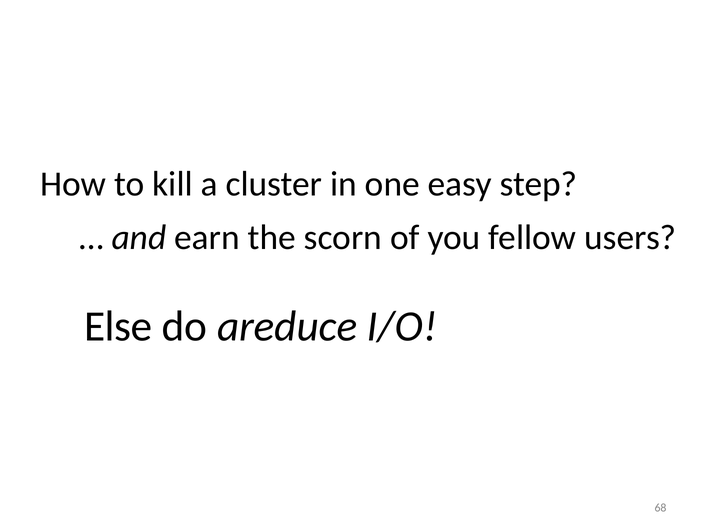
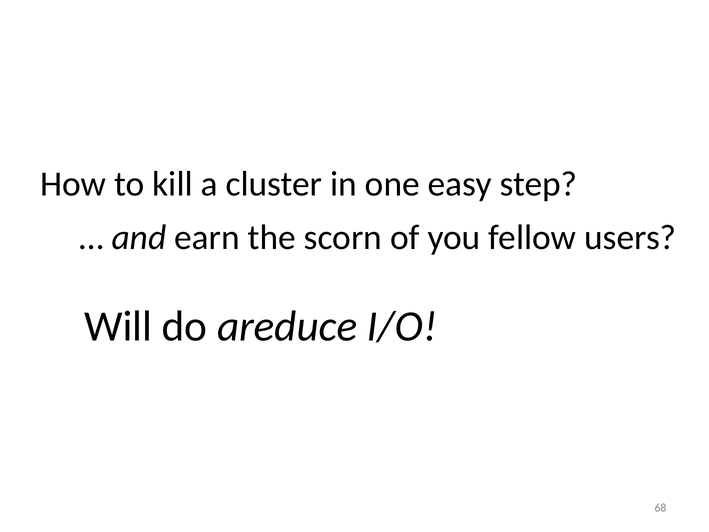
Else: Else -> Will (118, 326)
